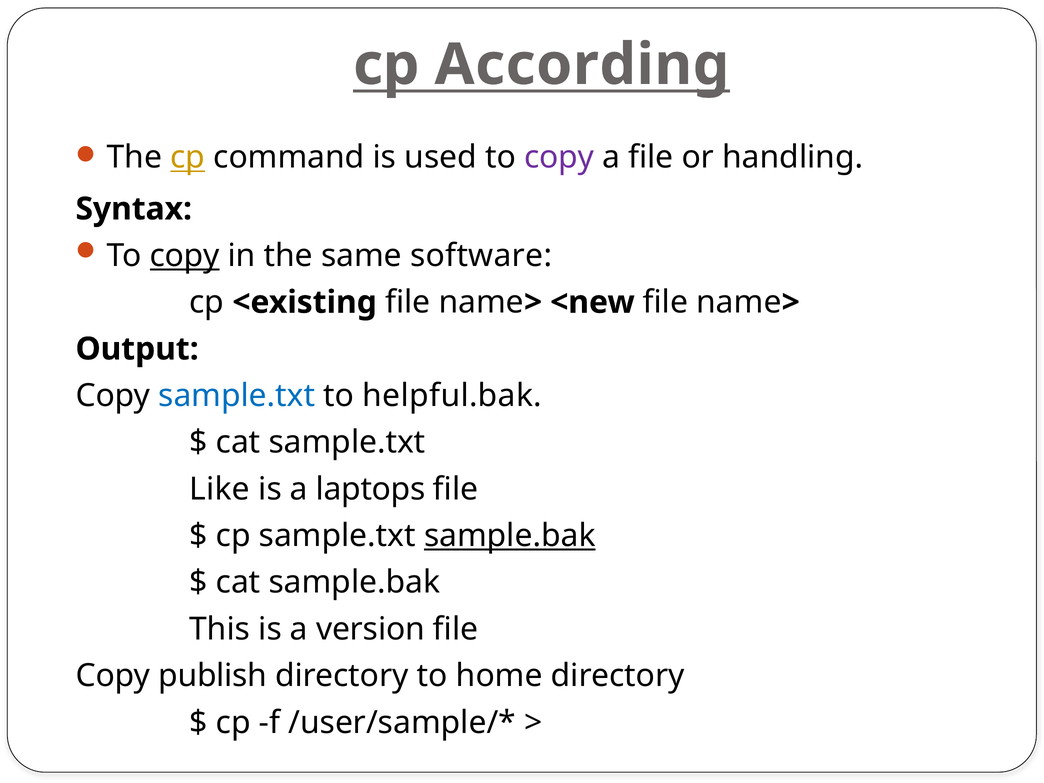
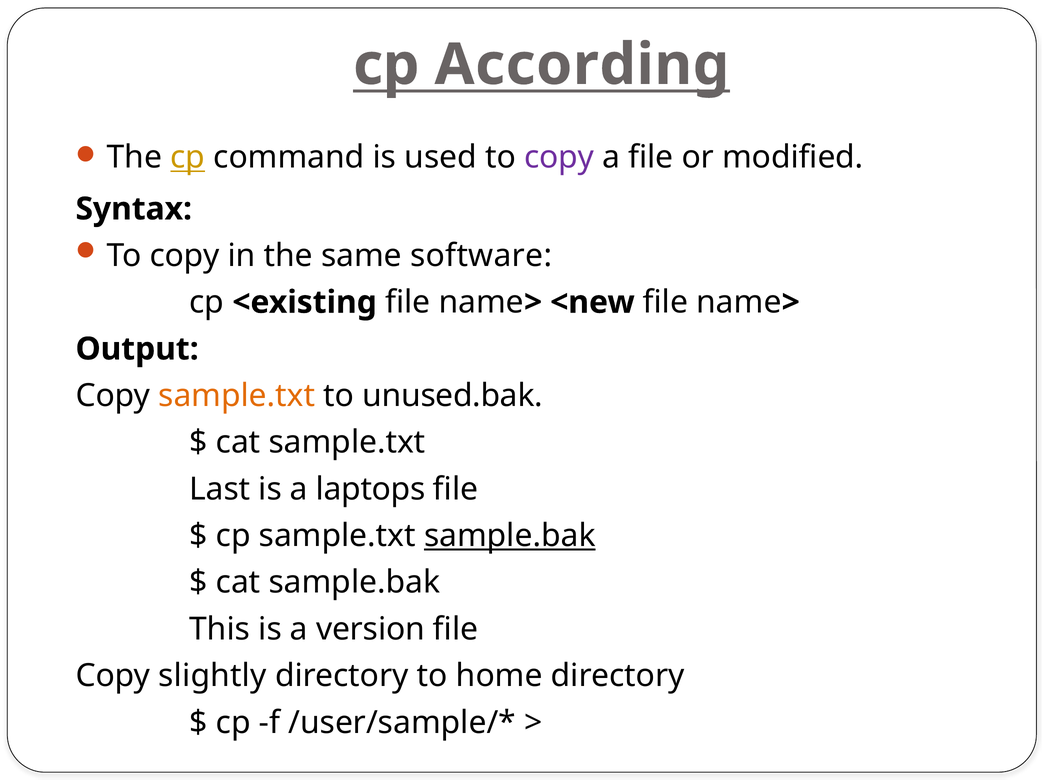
handling: handling -> modified (793, 157)
copy underline: present -> none (185, 256)
sample.txt colour: blue -> orange (237, 396)
helpful.bak: helpful.bak -> unused.bak (453, 396)
Like: Like -> Last (220, 489)
publish: publish -> slightly (212, 676)
